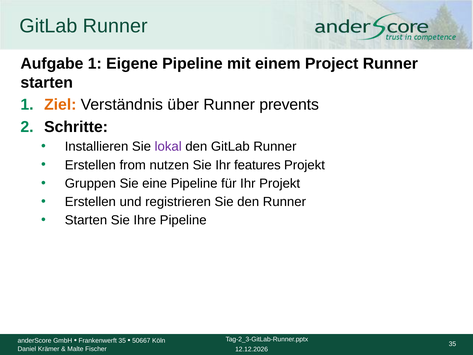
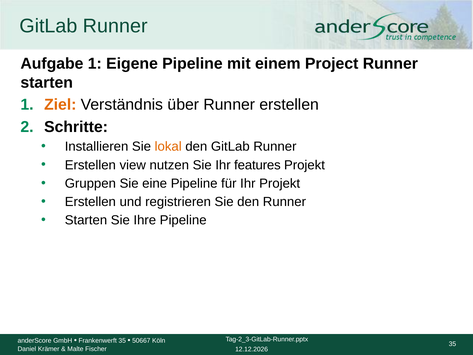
Runner prevents: prevents -> erstellen (289, 105)
lokal colour: purple -> orange (168, 147)
from: from -> view (133, 165)
